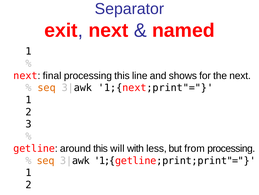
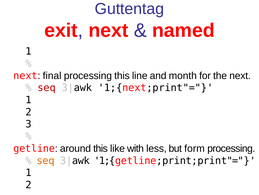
Separator: Separator -> Guttentag (129, 9)
shows: shows -> month (183, 75)
seq colour: orange -> red (47, 87)
will: will -> like (117, 148)
from: from -> form (195, 148)
